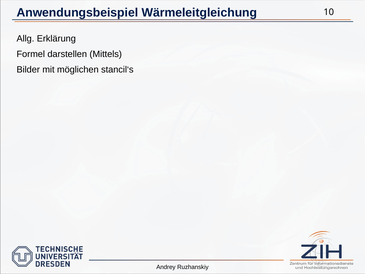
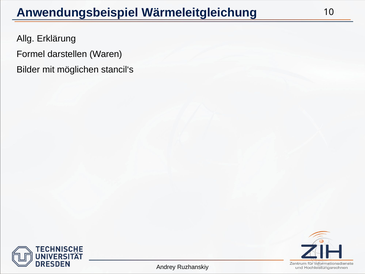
Mittels: Mittels -> Waren (106, 54)
